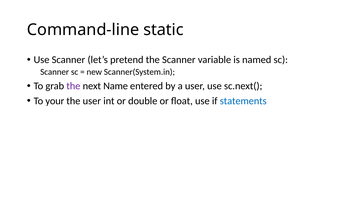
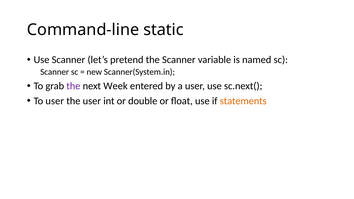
Name: Name -> Week (116, 86)
To your: your -> user (55, 101)
statements colour: blue -> orange (243, 101)
